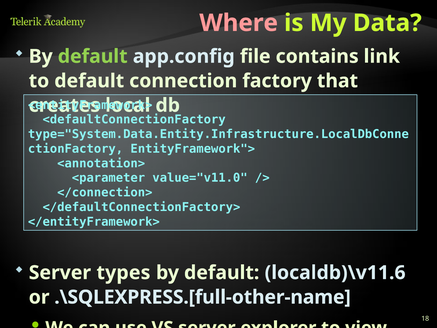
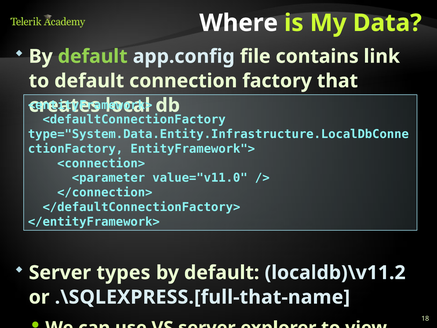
Where colour: pink -> white (239, 23)
<annotation>: <annotation> -> <connection> (101, 163)
localdb)\v11.6: localdb)\v11.6 -> localdb)\v11.2 (335, 272)
.\SQLEXPRESS.[full-other-name: .\SQLEXPRESS.[full-other-name -> .\SQLEXPRESS.[full-that-name (202, 297)
